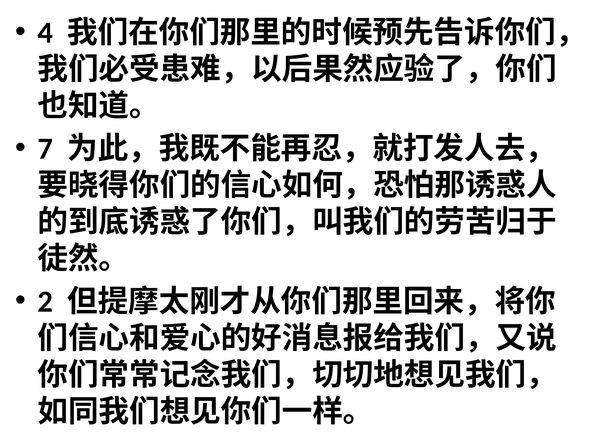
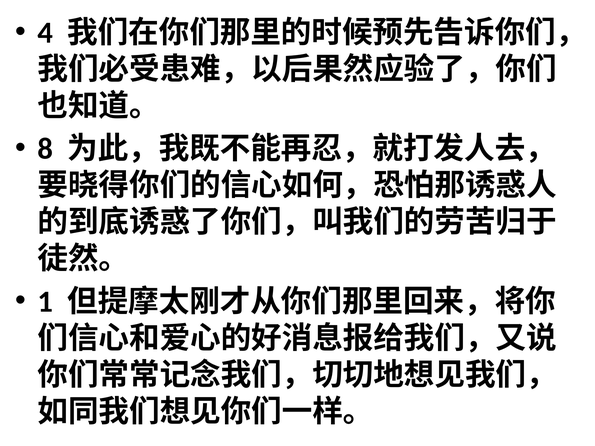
7: 7 -> 8 (45, 149)
2: 2 -> 1 (45, 302)
